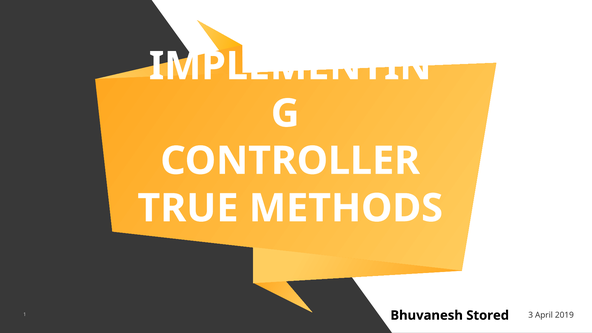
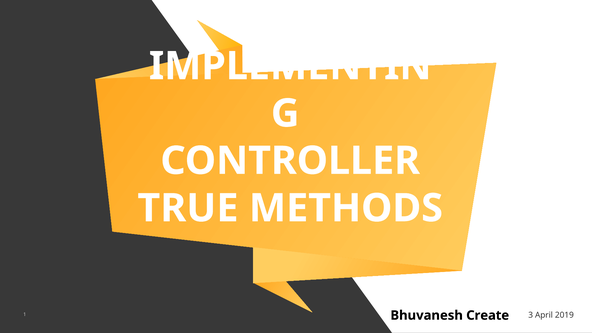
Stored: Stored -> Create (488, 315)
